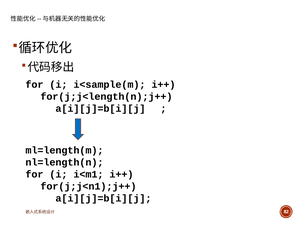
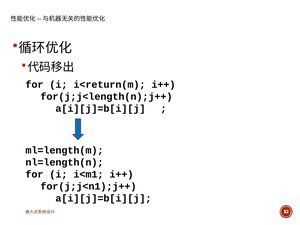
i<sample(m);: i<sample(m); -> i<return(m); (109, 85)
